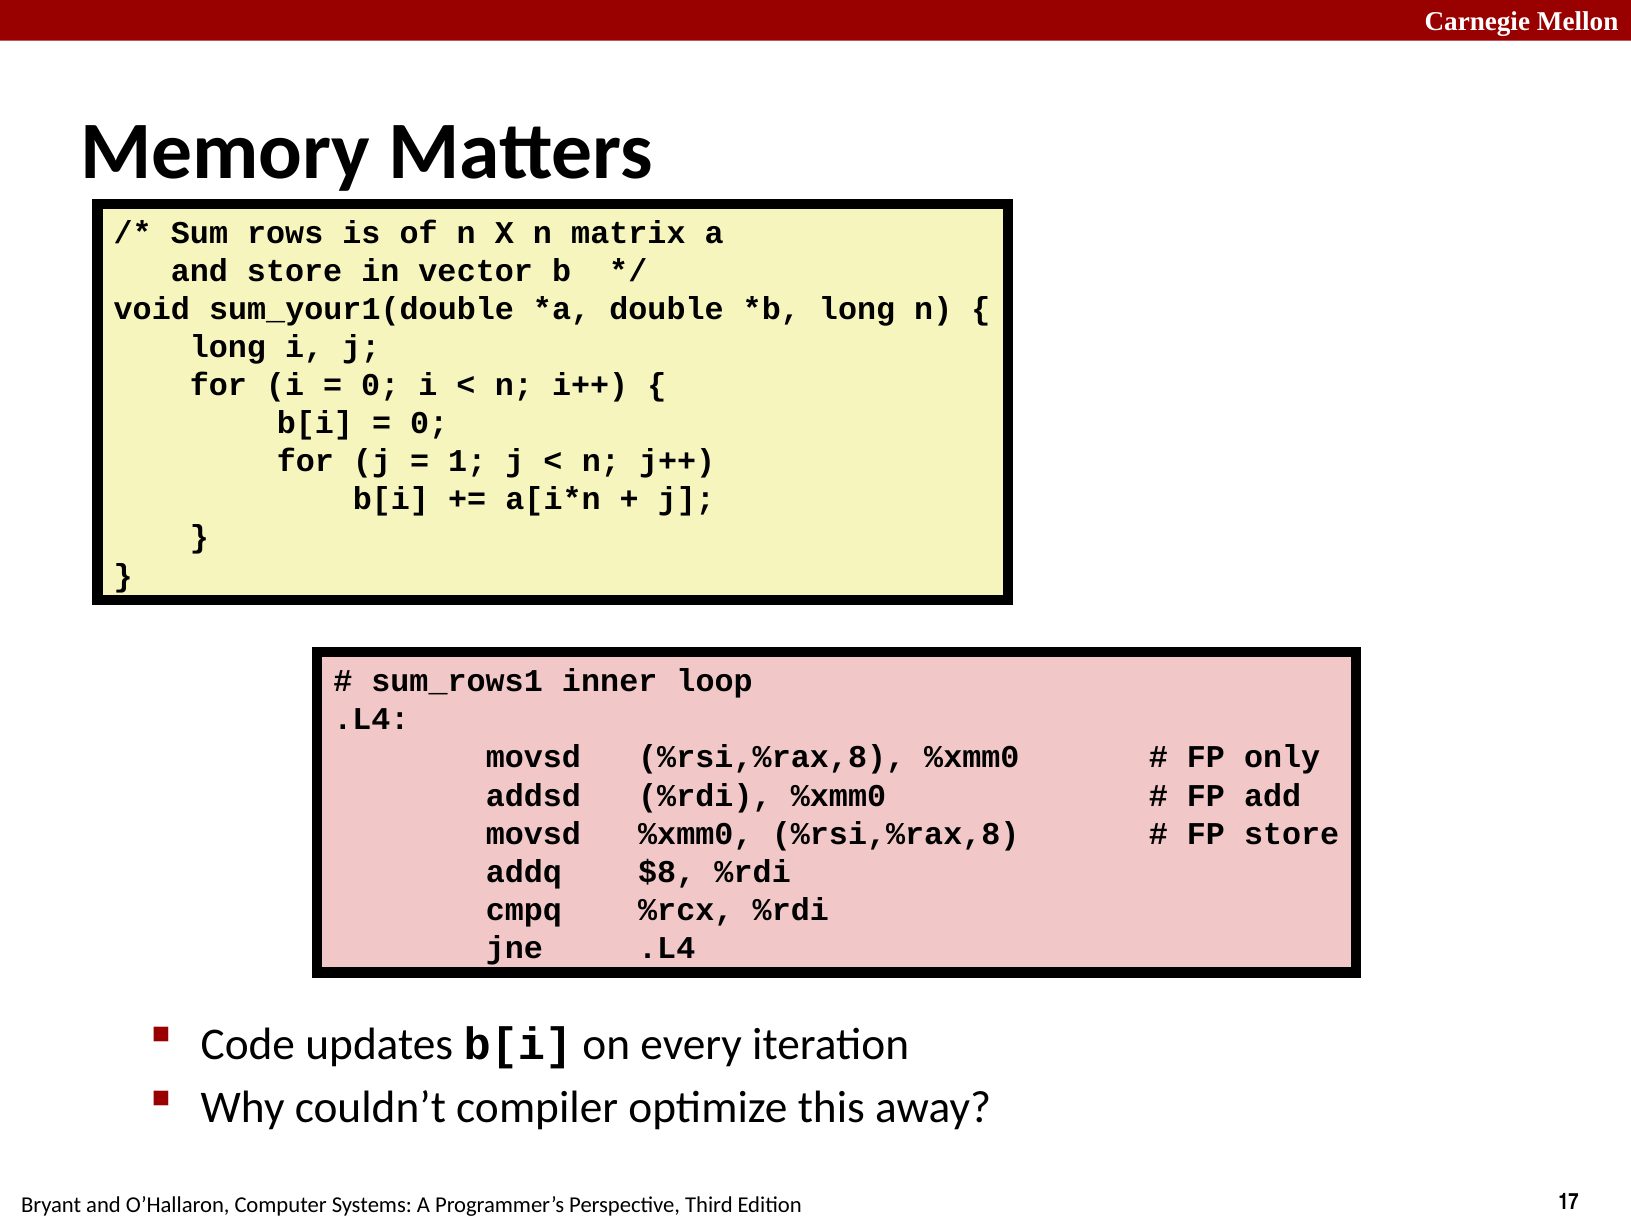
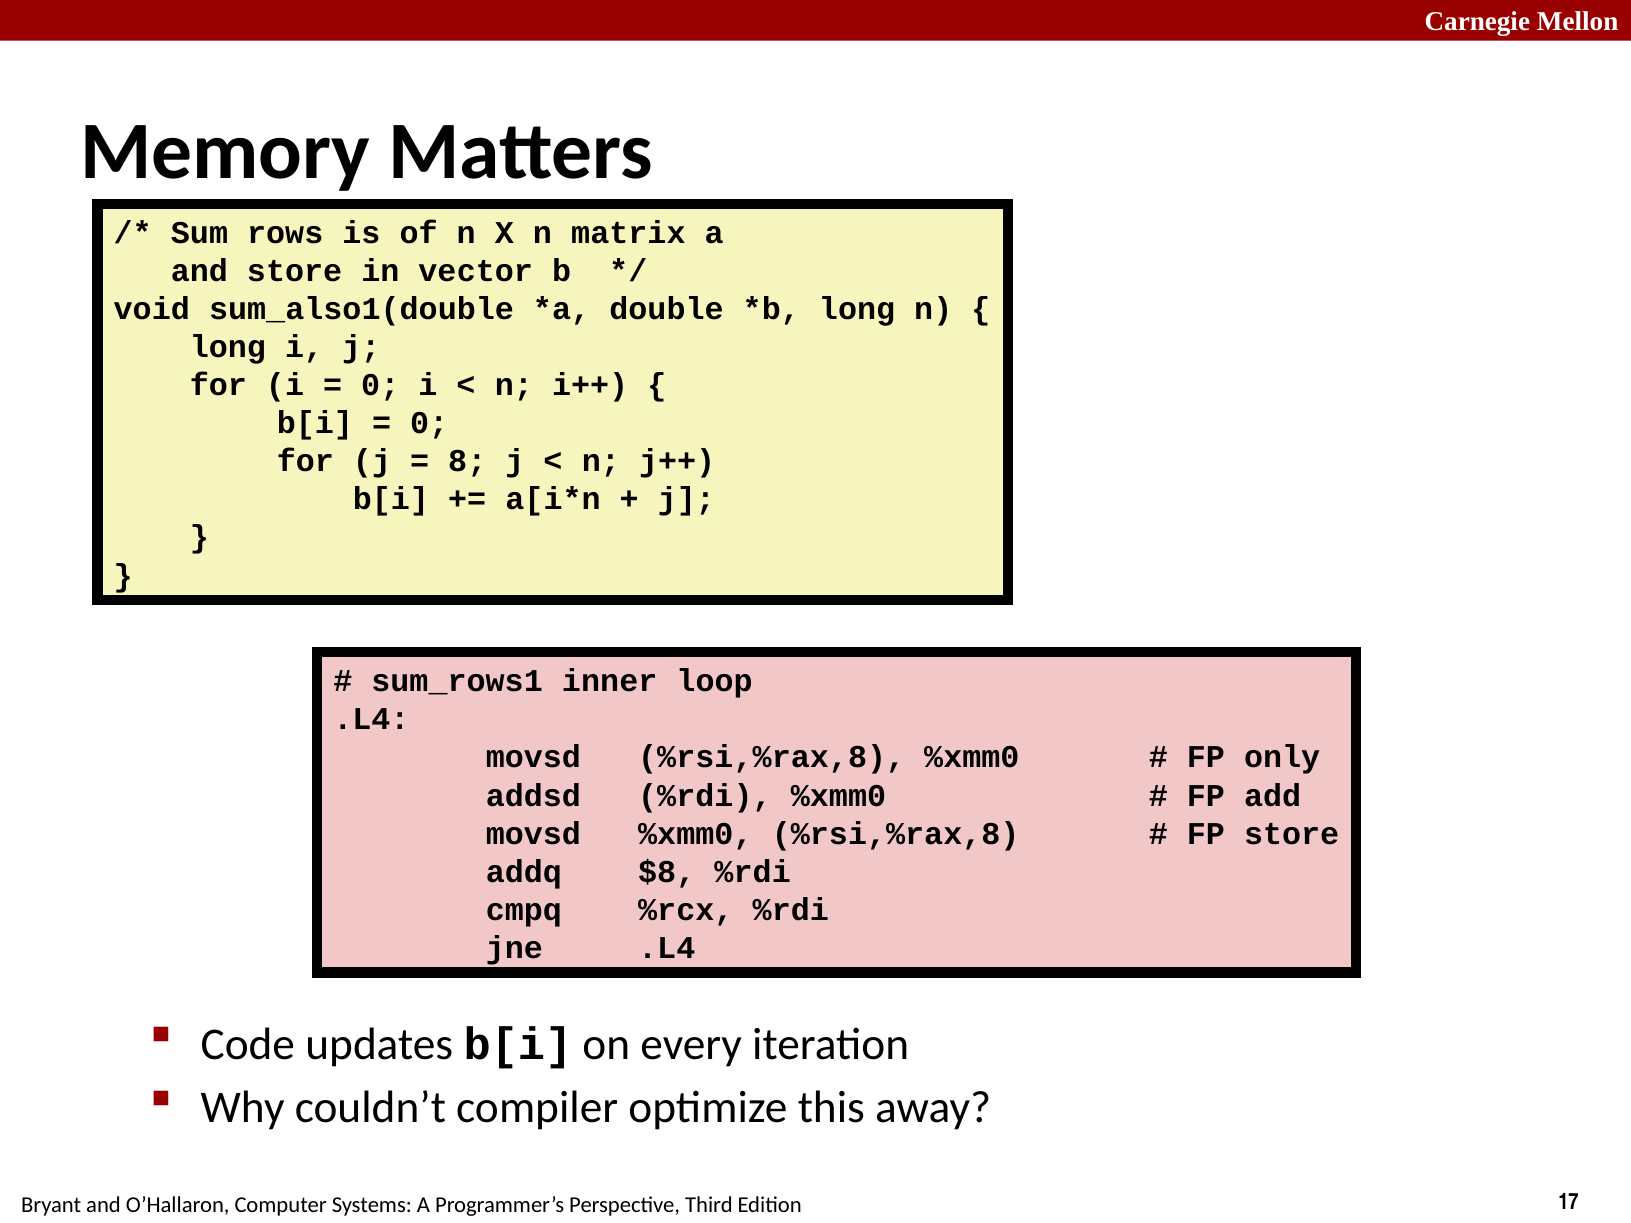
sum_your1(double: sum_your1(double -> sum_also1(double (362, 309)
1: 1 -> 8 (467, 461)
